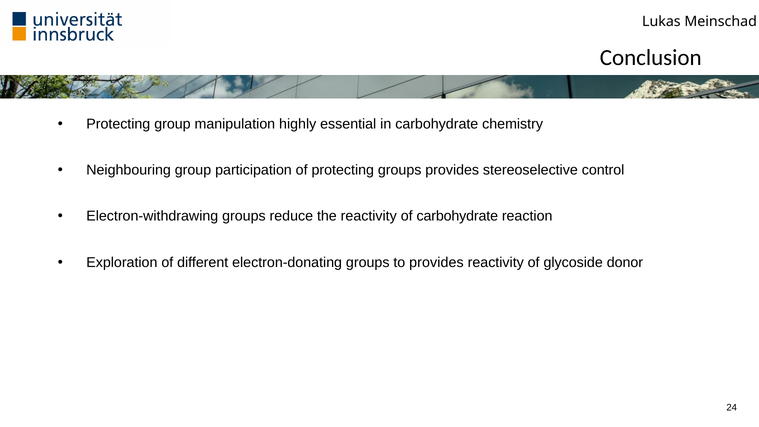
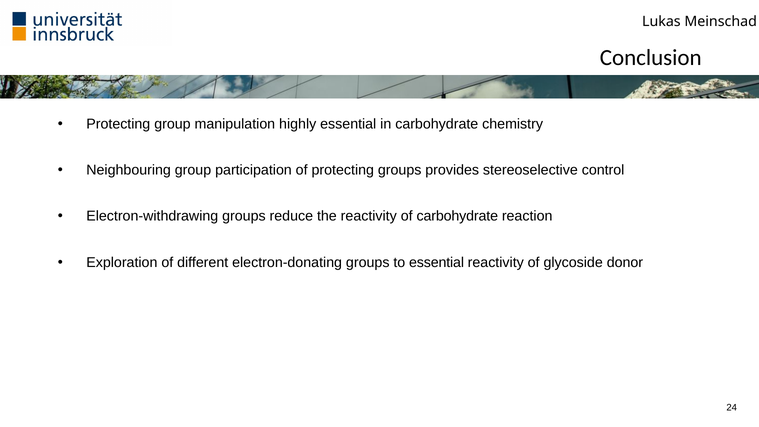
to provides: provides -> essential (437, 262)
